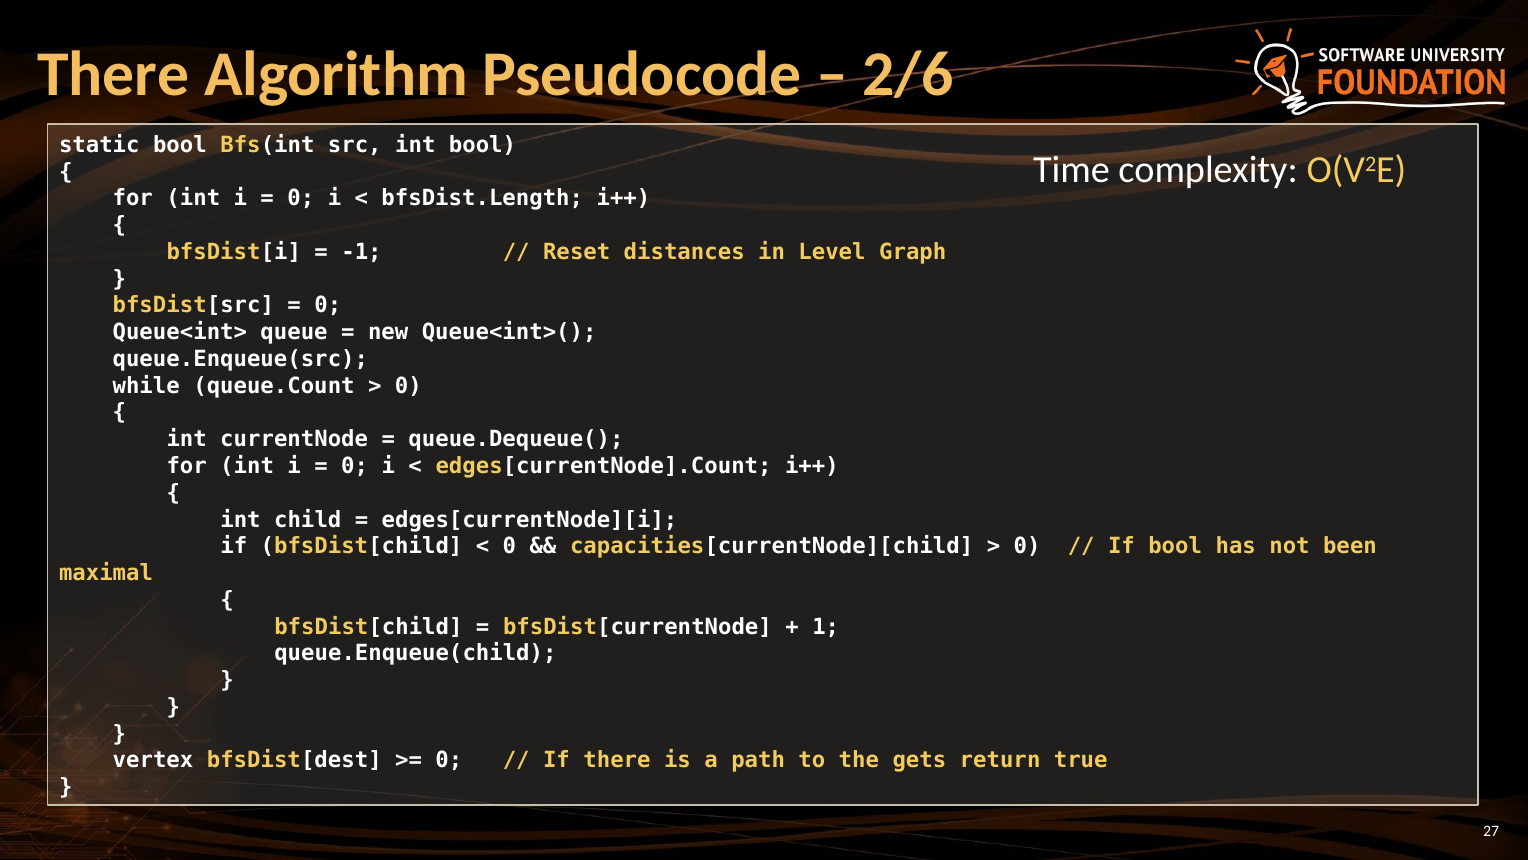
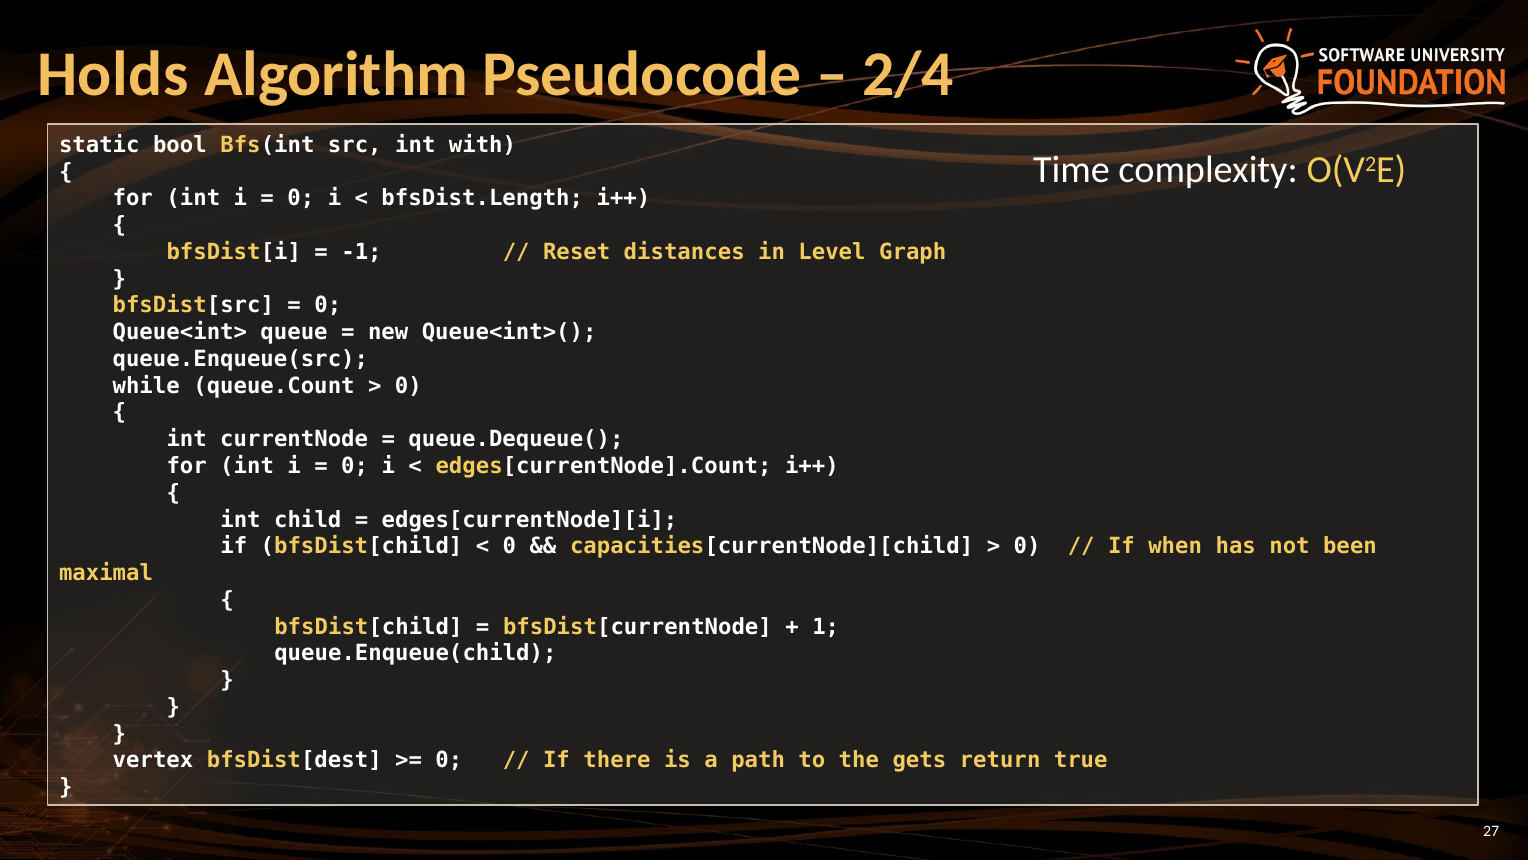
There: There -> Holds (113, 74)
2/6: 2/6 -> 2/4 (908, 74)
int bool: bool -> with (482, 145)
If bool: bool -> when (1175, 546)
